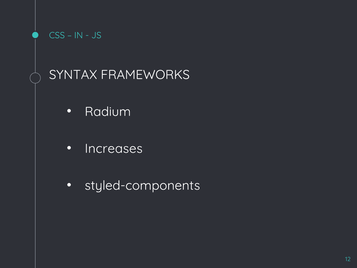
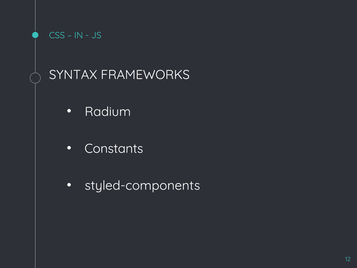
Increases: Increases -> Constants (114, 148)
